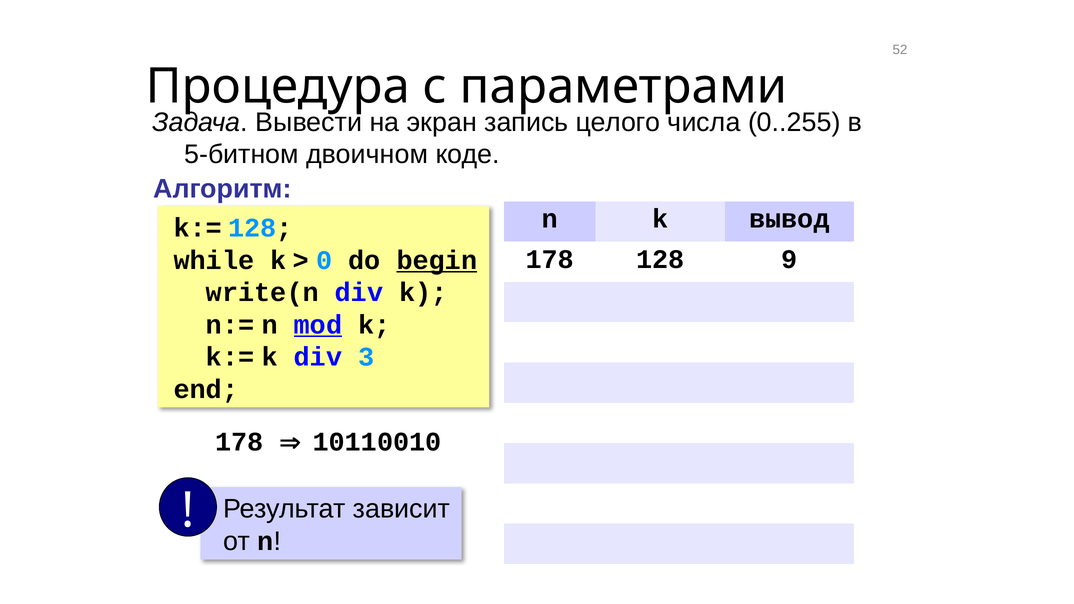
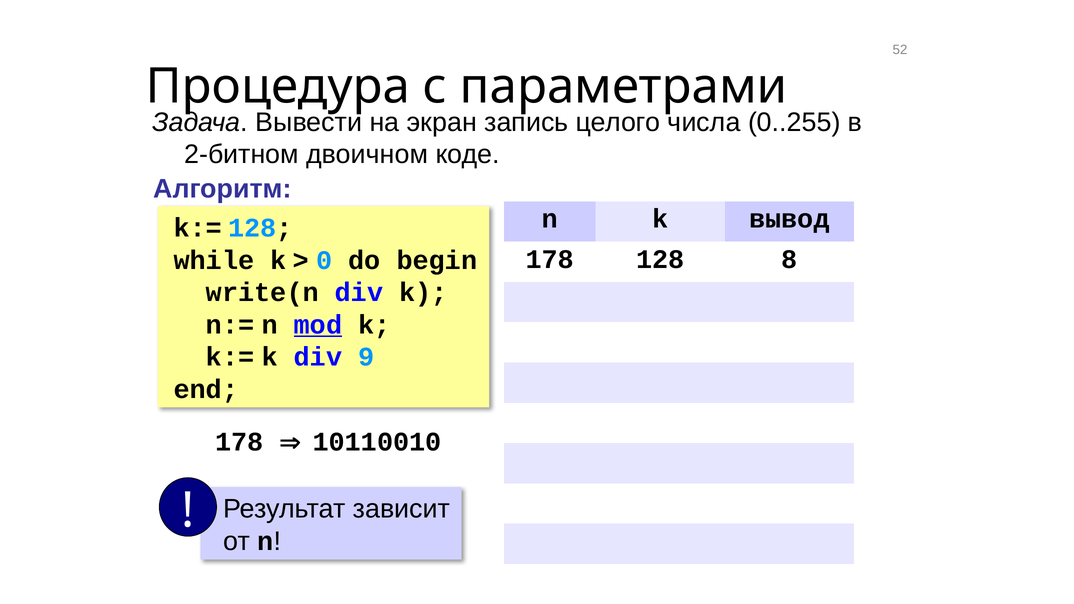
5-битном: 5-битном -> 2-битном (241, 155)
128 9: 9 -> 8 (789, 259)
begin underline: present -> none (437, 260)
3: 3 -> 9 (366, 357)
